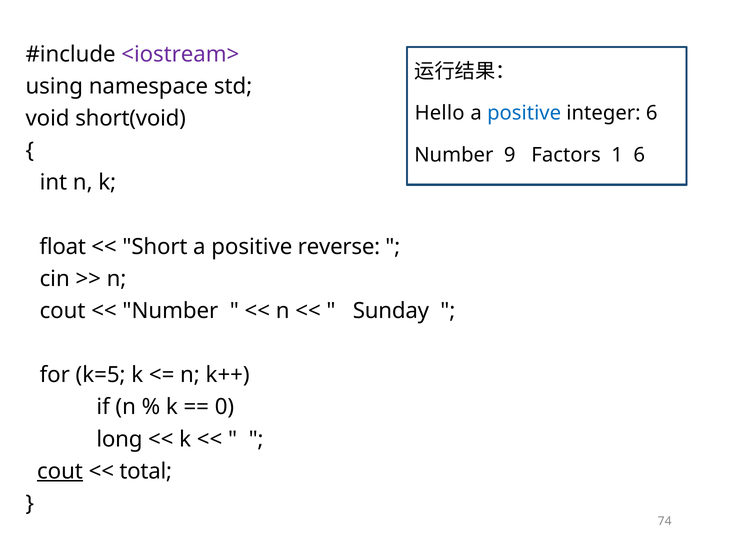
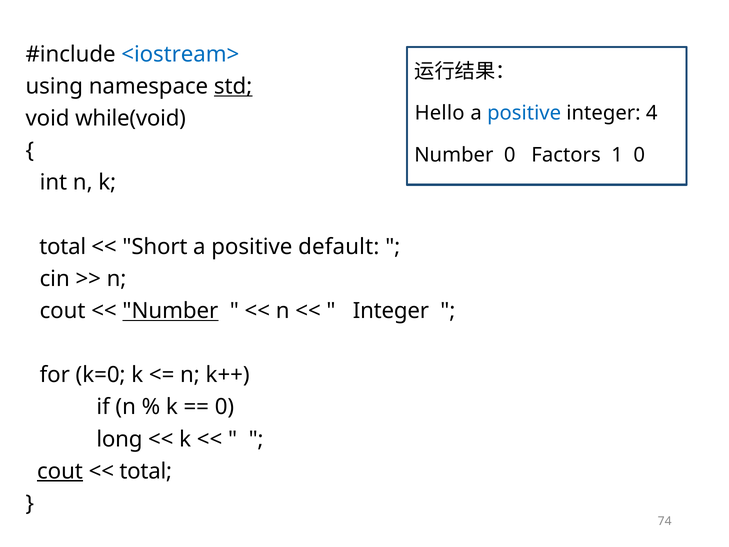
<iostream> colour: purple -> blue (180, 54)
std underline: none -> present (233, 86)
integer 6: 6 -> 4 (652, 113)
short(void: short(void -> while(void (131, 118)
Number 9: 9 -> 0 (510, 155)
1 6: 6 -> 0 (639, 155)
float: float -> total (63, 247)
reverse: reverse -> default (339, 247)
Number underline: none -> present (170, 311)
Sunday: Sunday -> Integer (391, 311)
k=5: k=5 -> k=0 (101, 375)
